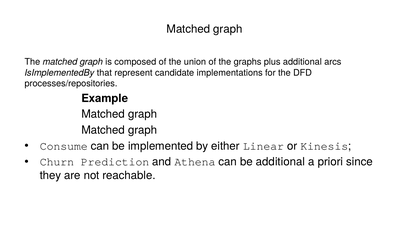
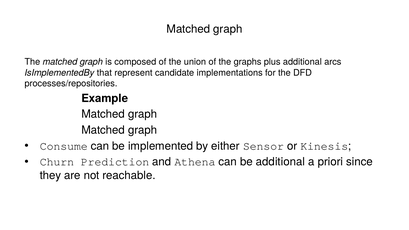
Linear: Linear -> Sensor (263, 146)
